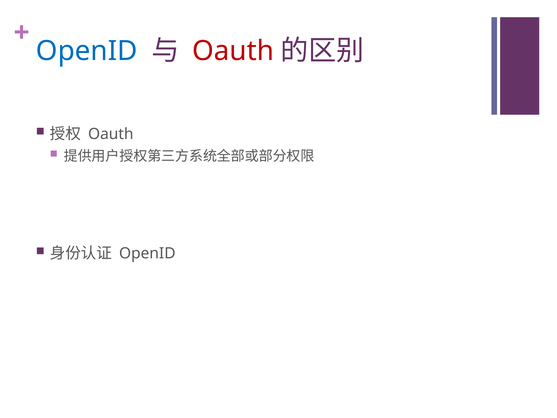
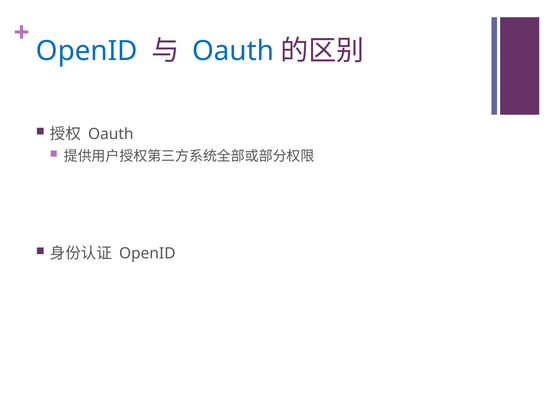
Oauth colour: red -> blue (233, 51)
